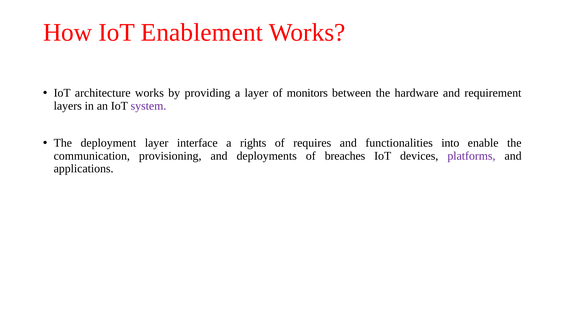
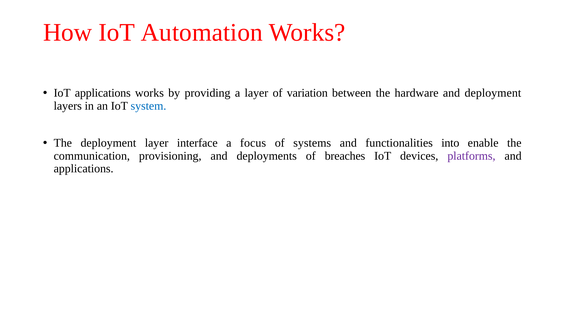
Enablement: Enablement -> Automation (202, 33)
IoT architecture: architecture -> applications (103, 93)
monitors: monitors -> variation (307, 93)
and requirement: requirement -> deployment (493, 93)
system colour: purple -> blue (148, 106)
rights: rights -> focus (253, 143)
requires: requires -> systems (312, 143)
